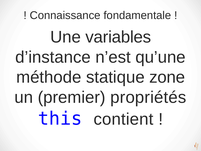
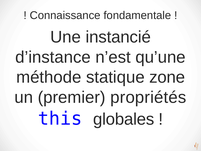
variables: variables -> instancié (118, 37)
contient: contient -> globales (124, 119)
